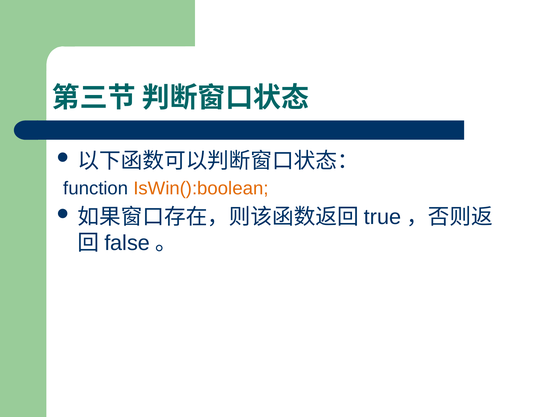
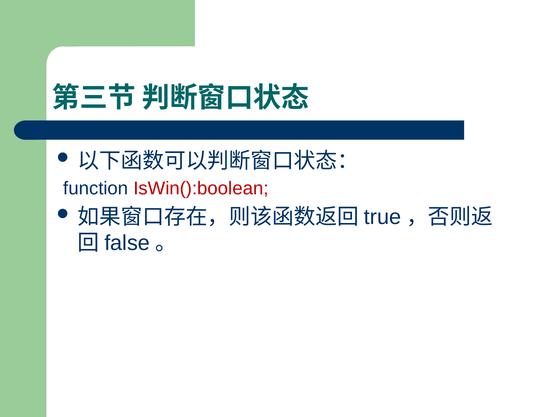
IsWin():boolean colour: orange -> red (201, 189)
